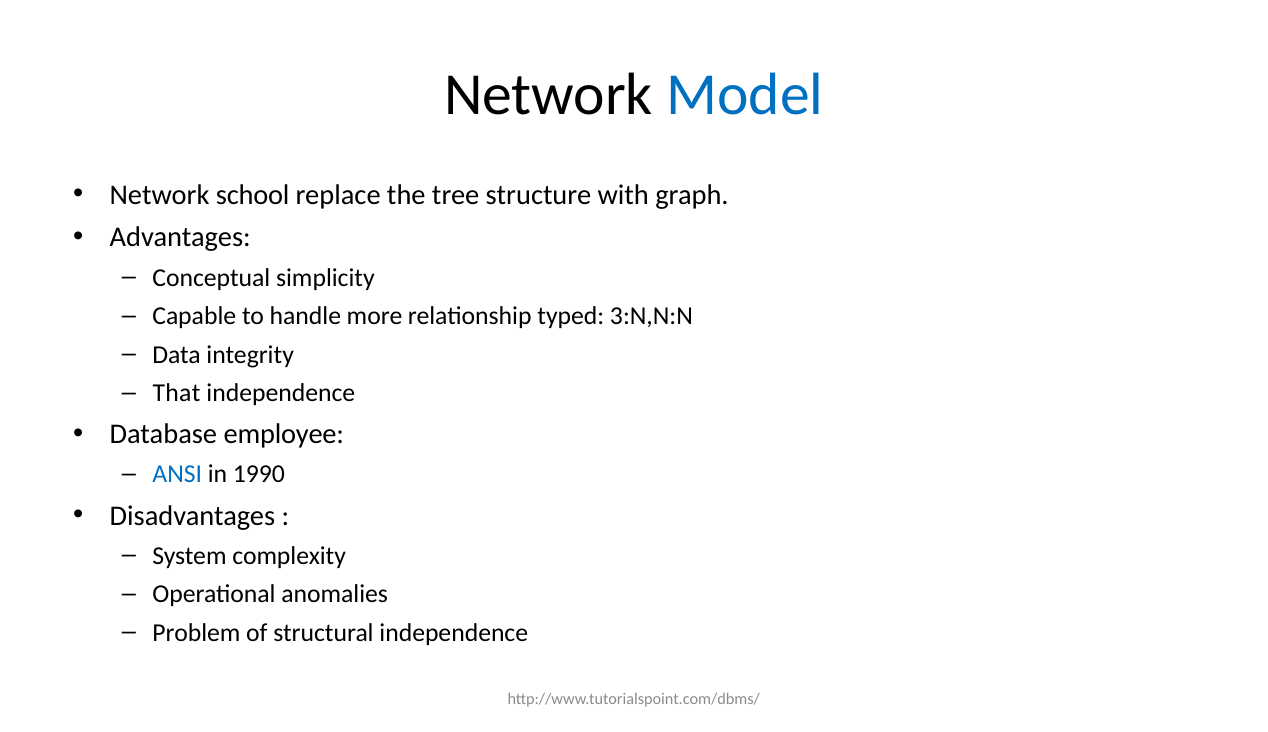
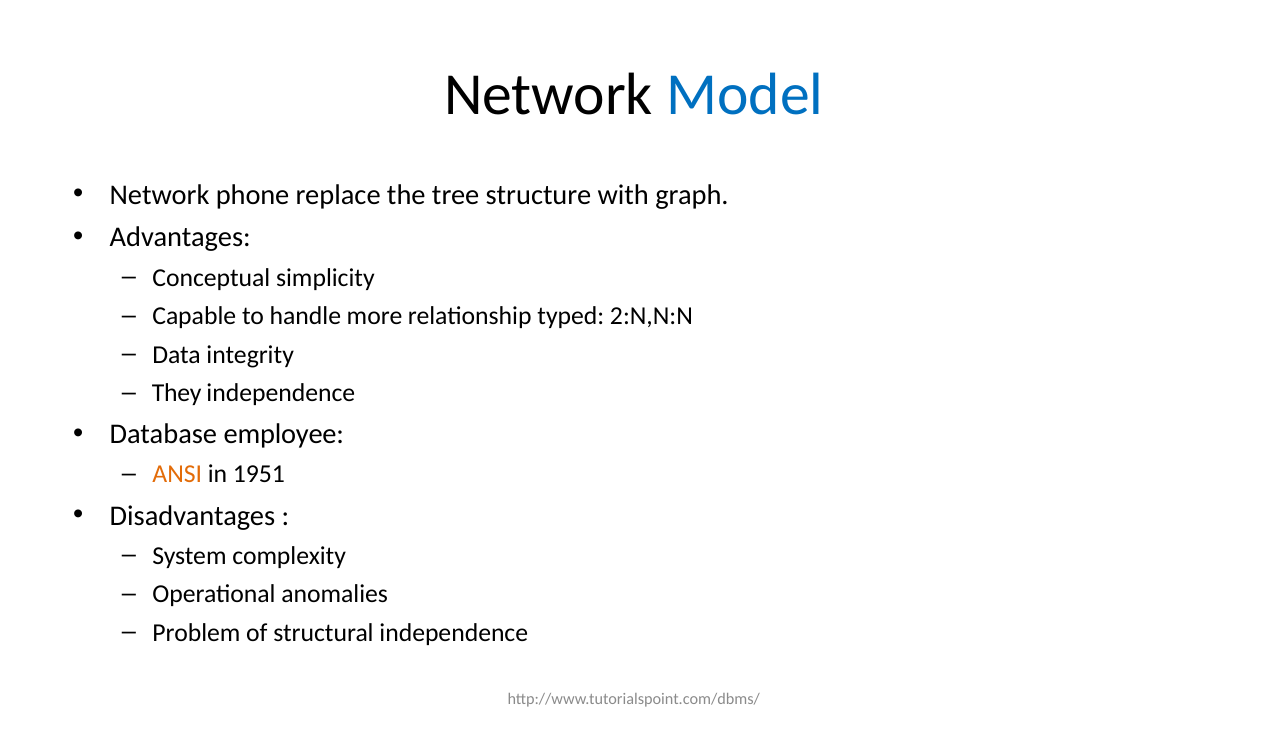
school: school -> phone (253, 195)
3:N,N:N: 3:N,N:N -> 2:N,N:N (651, 316)
That: That -> They (177, 393)
ANSI colour: blue -> orange (177, 474)
1990: 1990 -> 1951 (259, 474)
